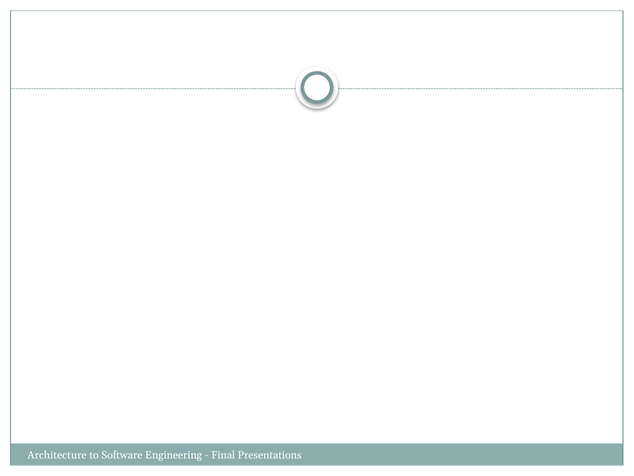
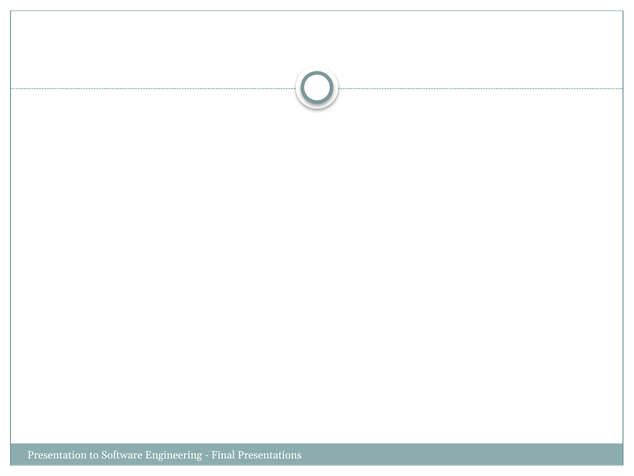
Architecture: Architecture -> Presentation (57, 455)
